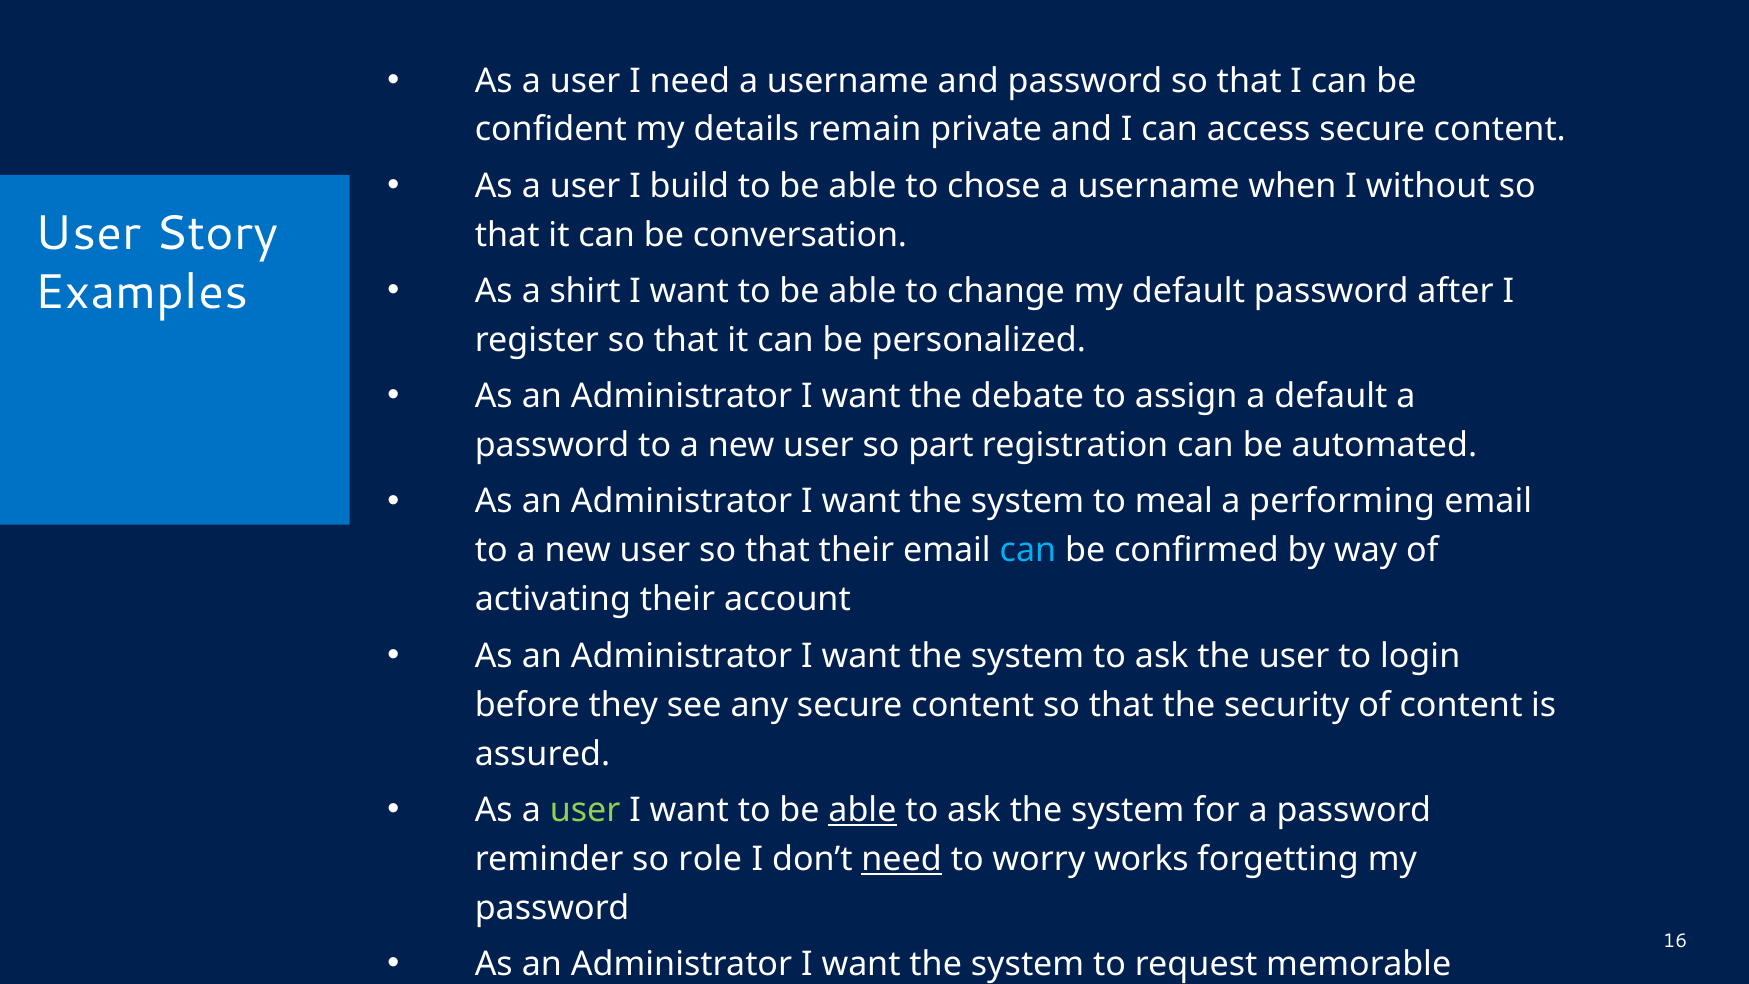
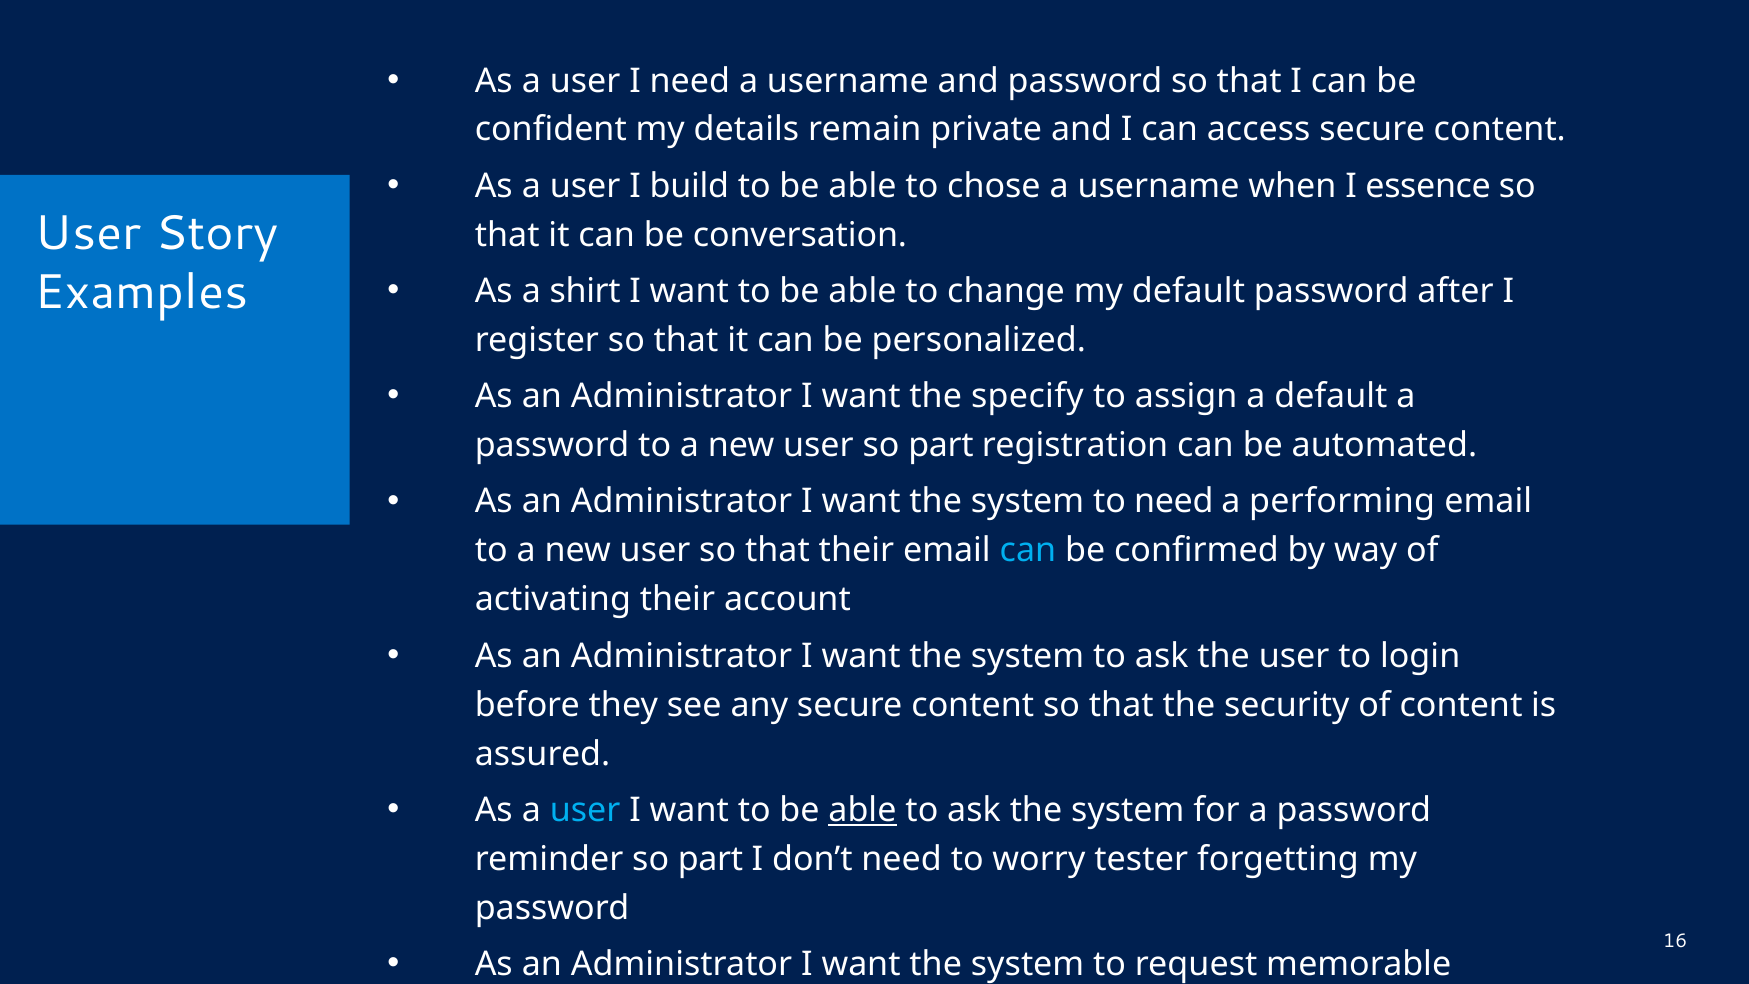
without: without -> essence (1428, 186)
debate: debate -> specify (1027, 396)
to meal: meal -> need (1174, 502)
user colour: light green -> light blue (585, 810)
reminder so role: role -> part (711, 859)
need underline: present -> none (902, 859)
works: works -> tester (1141, 859)
